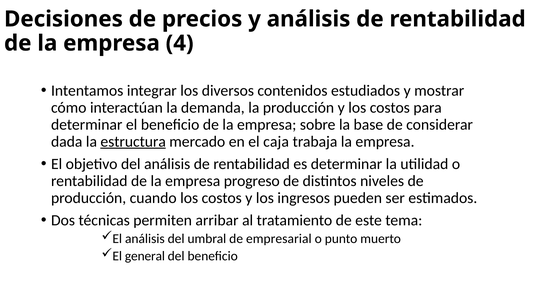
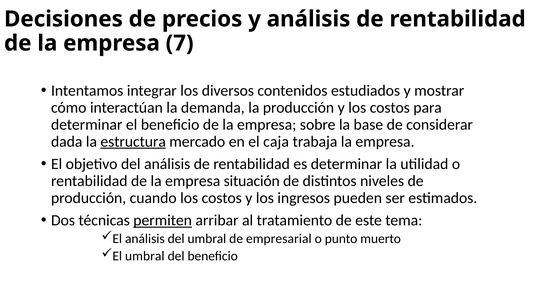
4: 4 -> 7 (180, 43)
progreso: progreso -> situación (252, 181)
permiten underline: none -> present (163, 220)
El general: general -> umbral (145, 256)
